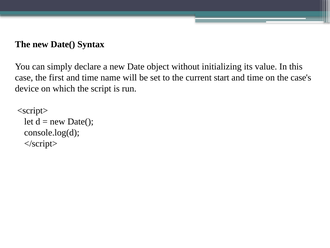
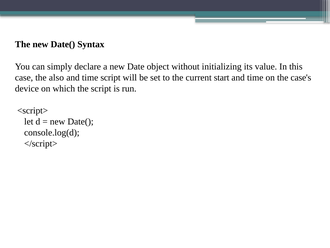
first: first -> also (56, 77)
time name: name -> script (110, 77)
